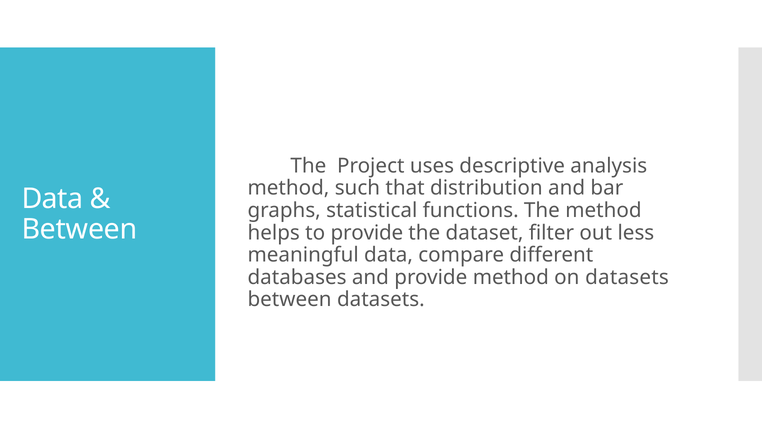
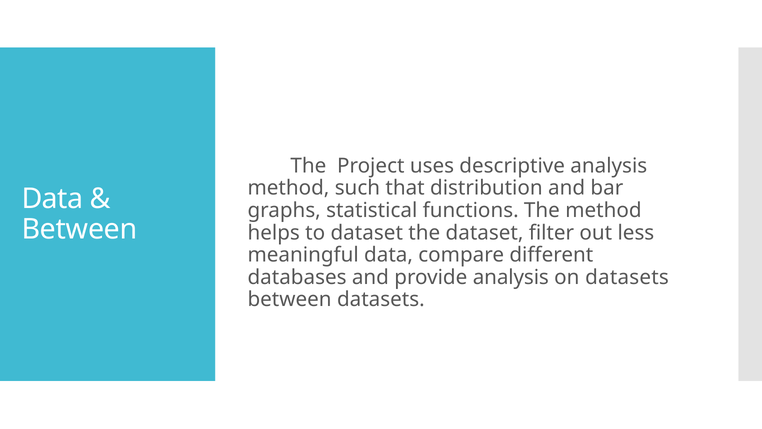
to provide: provide -> dataset (367, 233)
provide method: method -> analysis (511, 277)
